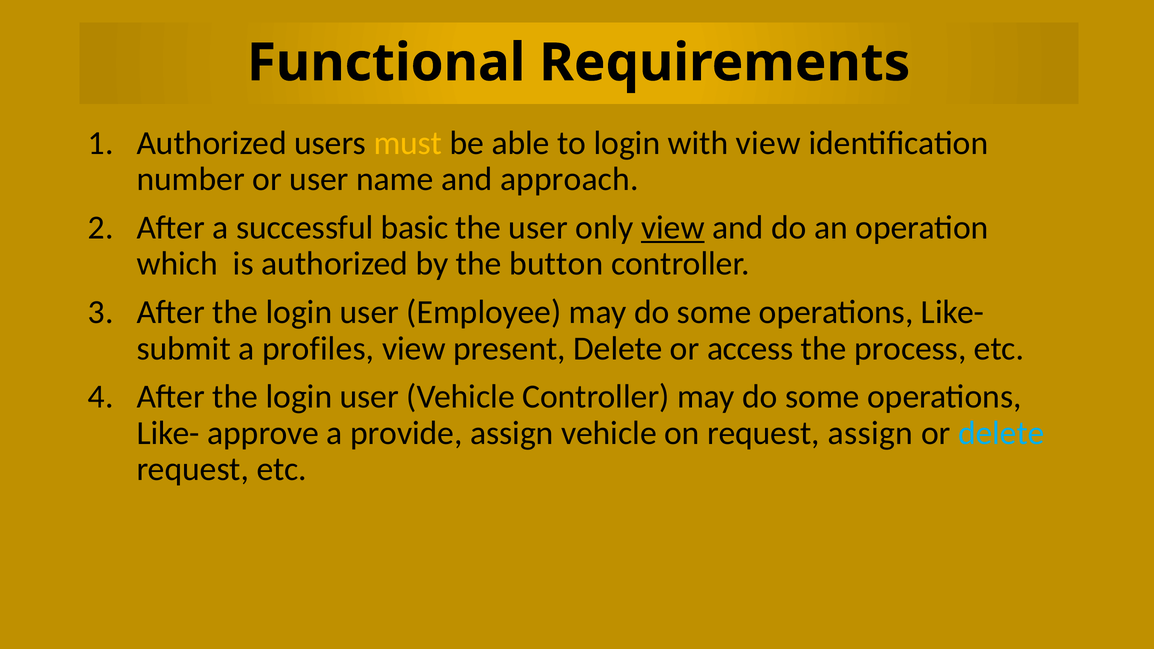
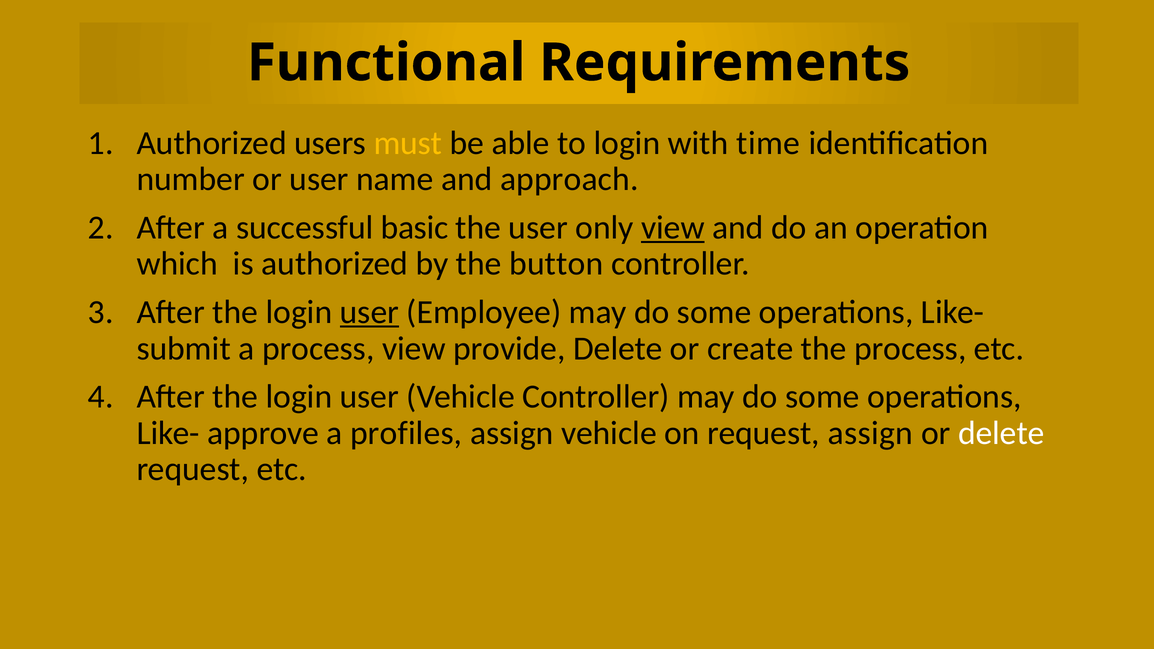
with view: view -> time (768, 143)
user underline: none -> present (369, 312)
a profiles: profiles -> process (318, 349)
present: present -> provide (509, 349)
access: access -> create (750, 349)
provide: provide -> profiles (406, 433)
delete colour: light blue -> white (1001, 433)
